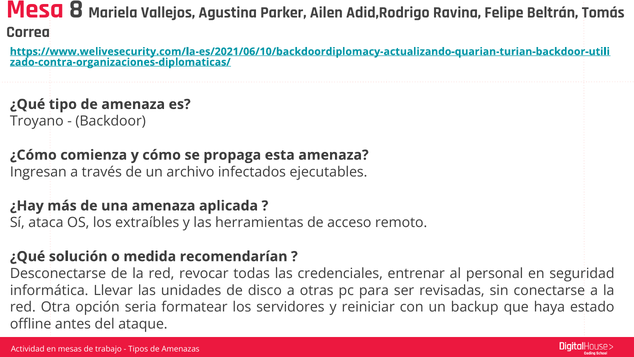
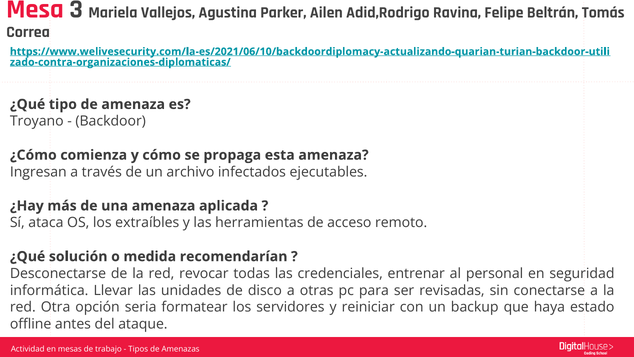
8: 8 -> 3 (76, 9)
